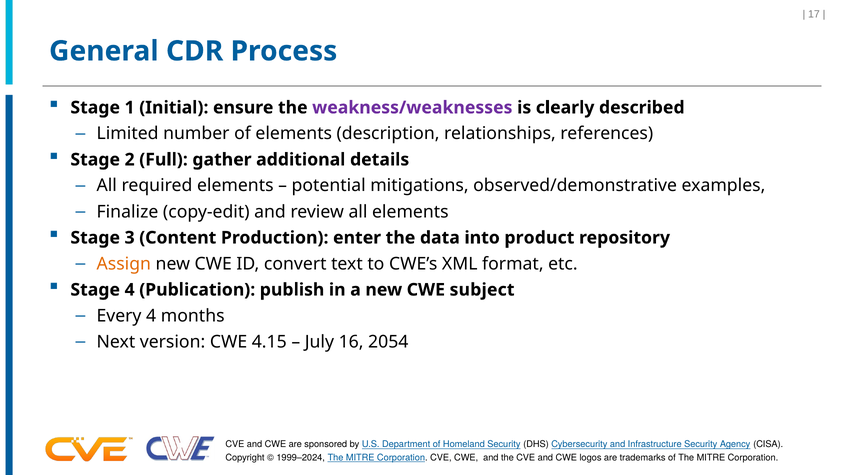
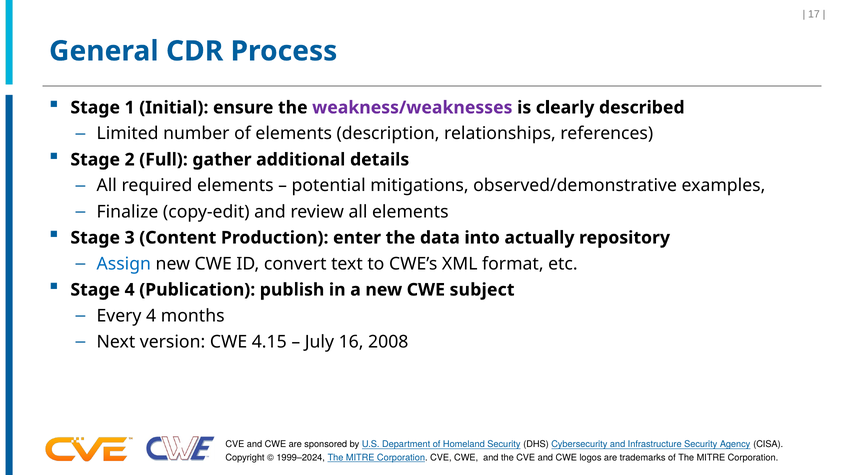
product: product -> actually (539, 238)
Assign colour: orange -> blue (124, 264)
2054: 2054 -> 2008 (388, 342)
